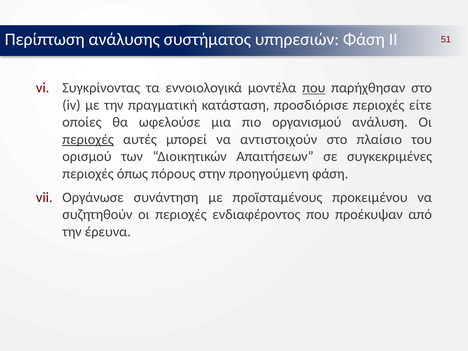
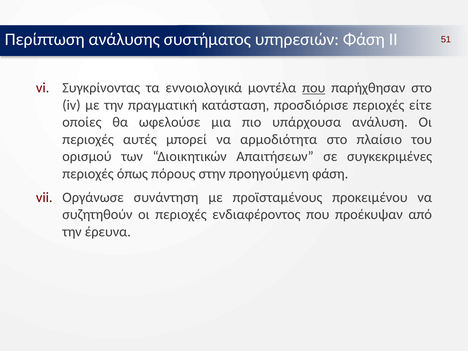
οργανισμού: οργανισμού -> υπάρχουσα (307, 122)
περιοχές underline: present -> none (88, 139)
αντιστοιχούν: αντιστοιχούν -> αρμοδιότητα (279, 139)
